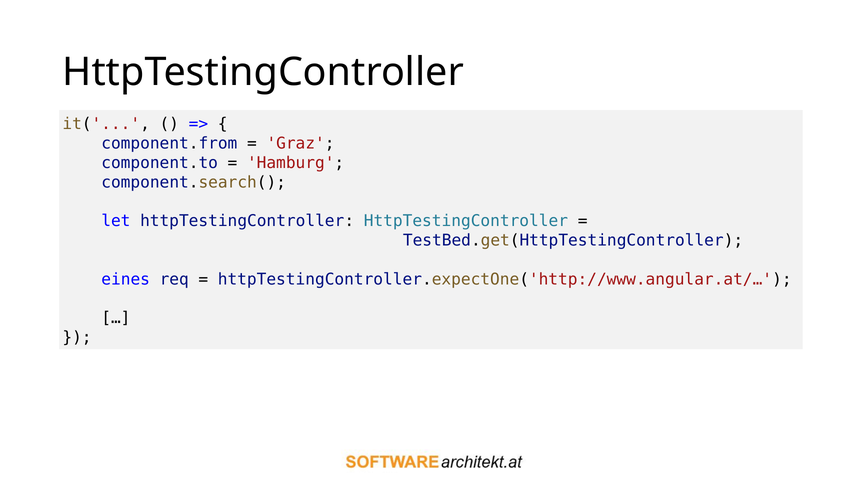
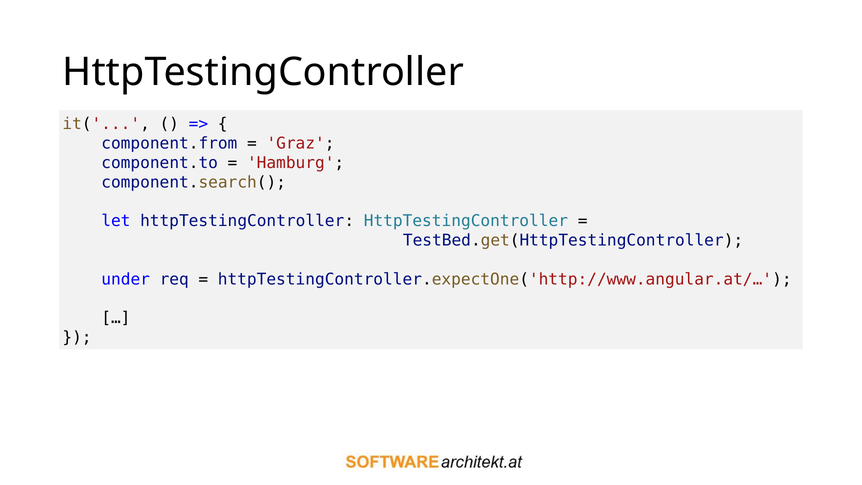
eines: eines -> under (126, 279)
